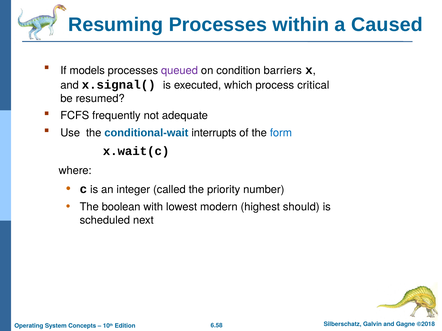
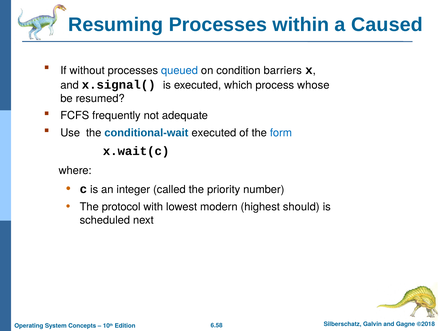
models: models -> without (87, 70)
queued colour: purple -> blue (179, 70)
critical: critical -> whose (313, 85)
conditional-wait interrupts: interrupts -> executed (214, 133)
boolean: boolean -> protocol (121, 207)
